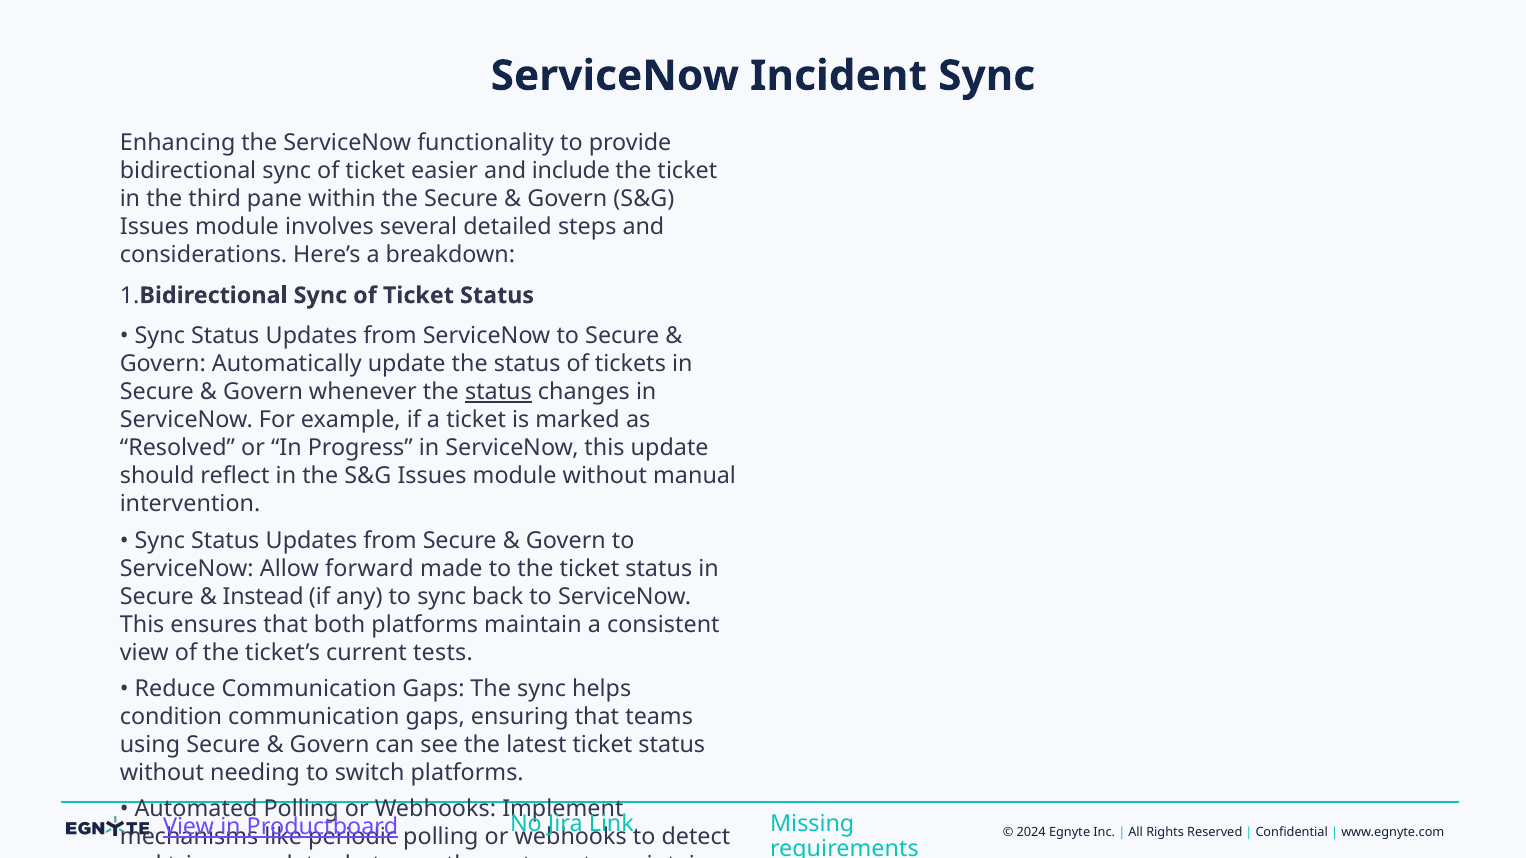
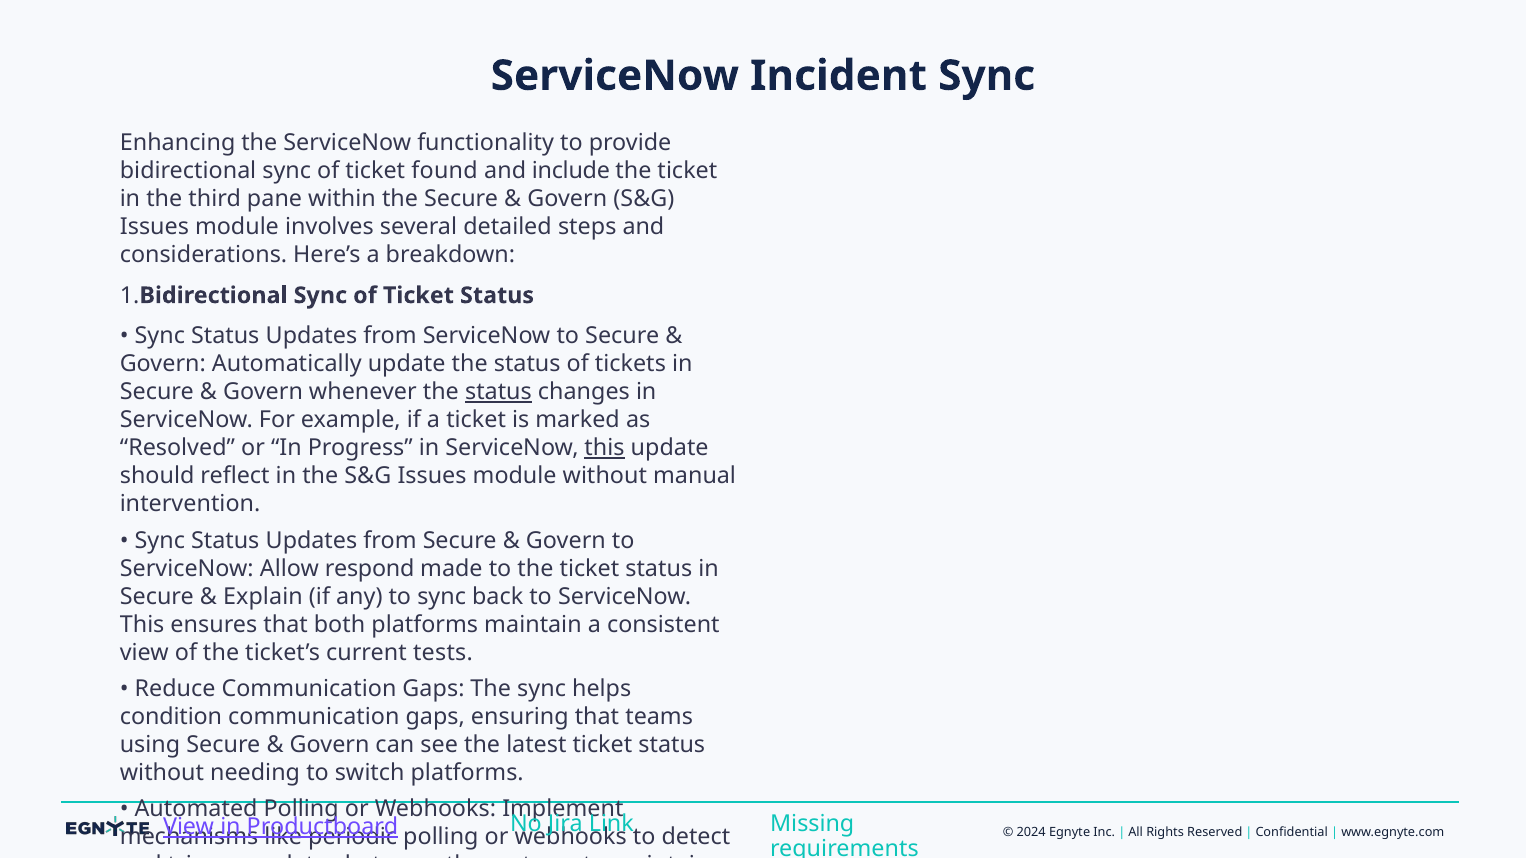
easier: easier -> found (445, 171)
this underline: none -> present (605, 448)
Allow forward: forward -> respond (370, 569)
Instead: Instead -> Explain (263, 597)
